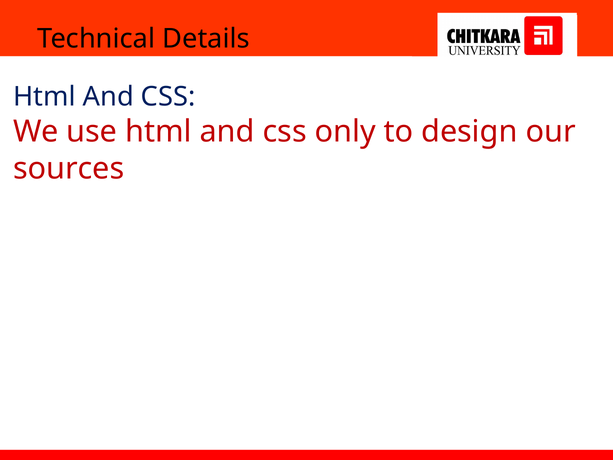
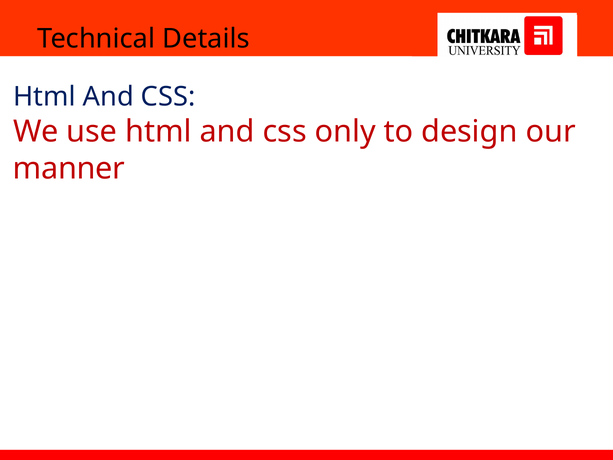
sources: sources -> manner (69, 168)
